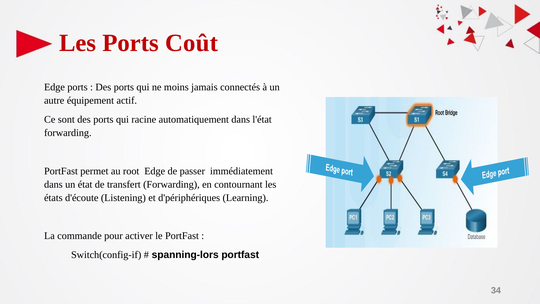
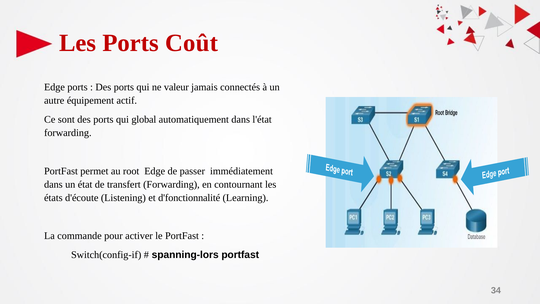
moins: moins -> valeur (176, 87)
racine: racine -> global (144, 120)
d'périphériques: d'périphériques -> d'fonctionnalité (189, 198)
